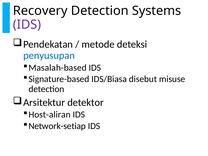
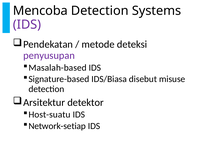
Recovery: Recovery -> Mencoba (40, 11)
penyusupan colour: blue -> purple (49, 56)
Host-aliran: Host-aliran -> Host-suatu (50, 115)
